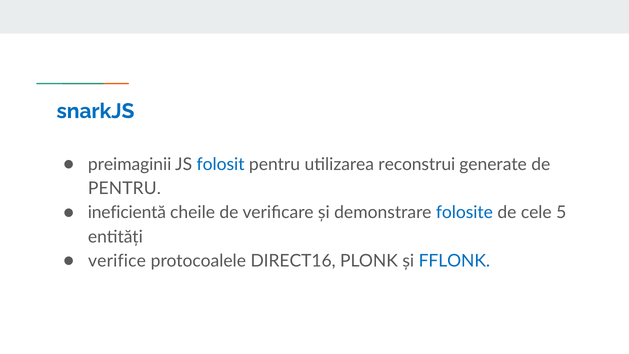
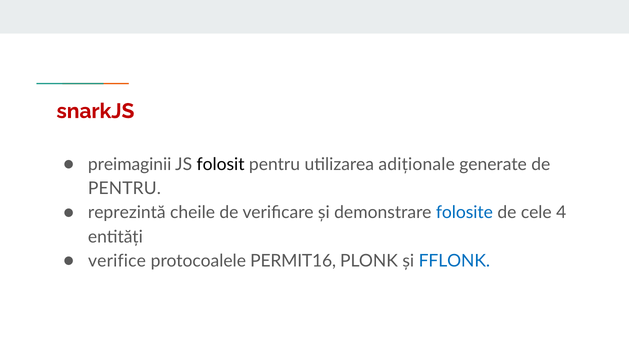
snarkJS colour: blue -> red (95, 111)
folosit colour: blue -> black (221, 164)
reconstrui: reconstrui -> adiționale (417, 164)
ineficientă: ineficientă -> reprezintă (127, 212)
5: 5 -> 4 (561, 212)
DIRECT16: DIRECT16 -> PERMIT16 (293, 261)
